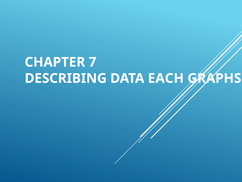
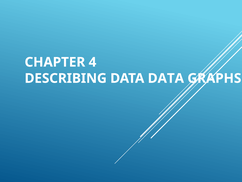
7: 7 -> 4 (92, 62)
DATA EACH: EACH -> DATA (166, 78)
